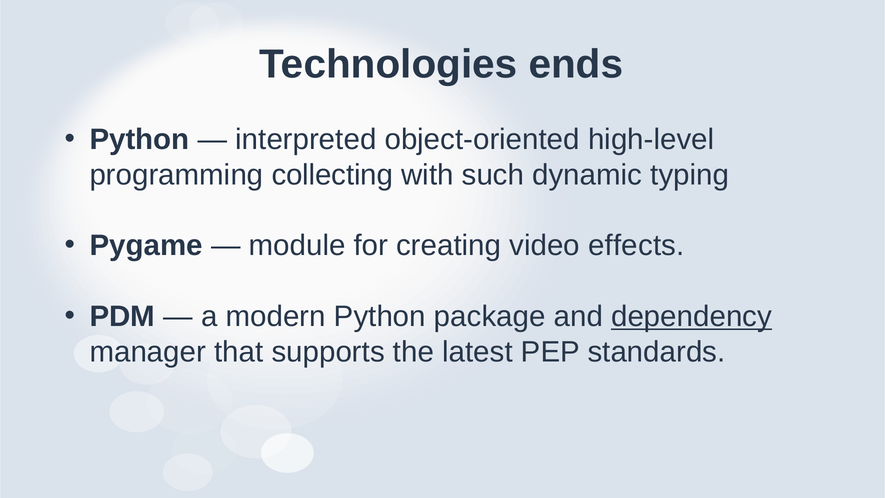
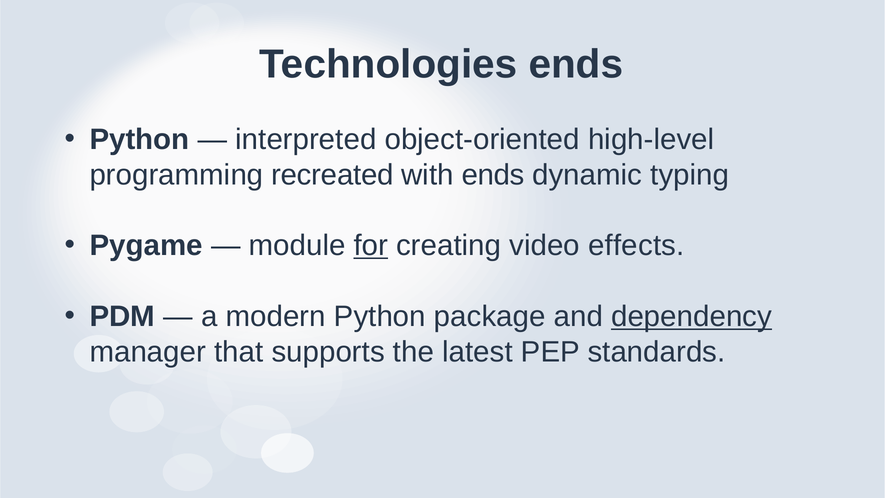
collecting: collecting -> recreated (332, 175)
with such: such -> ends (493, 175)
for underline: none -> present (371, 246)
